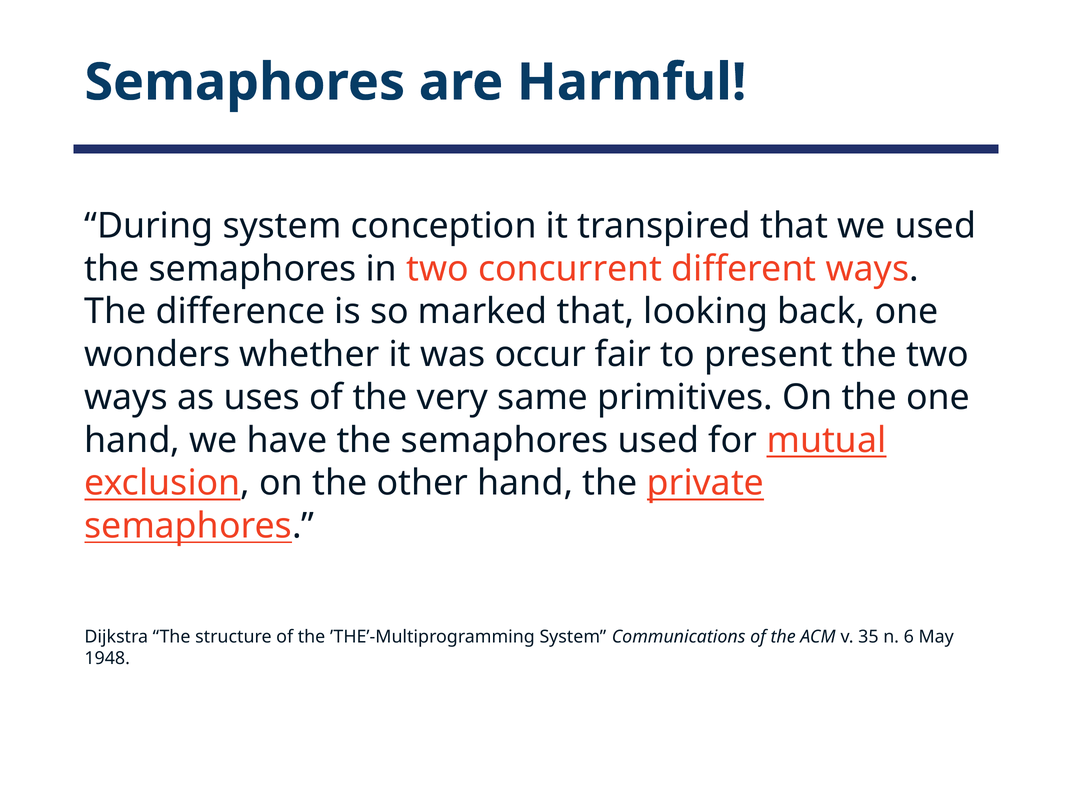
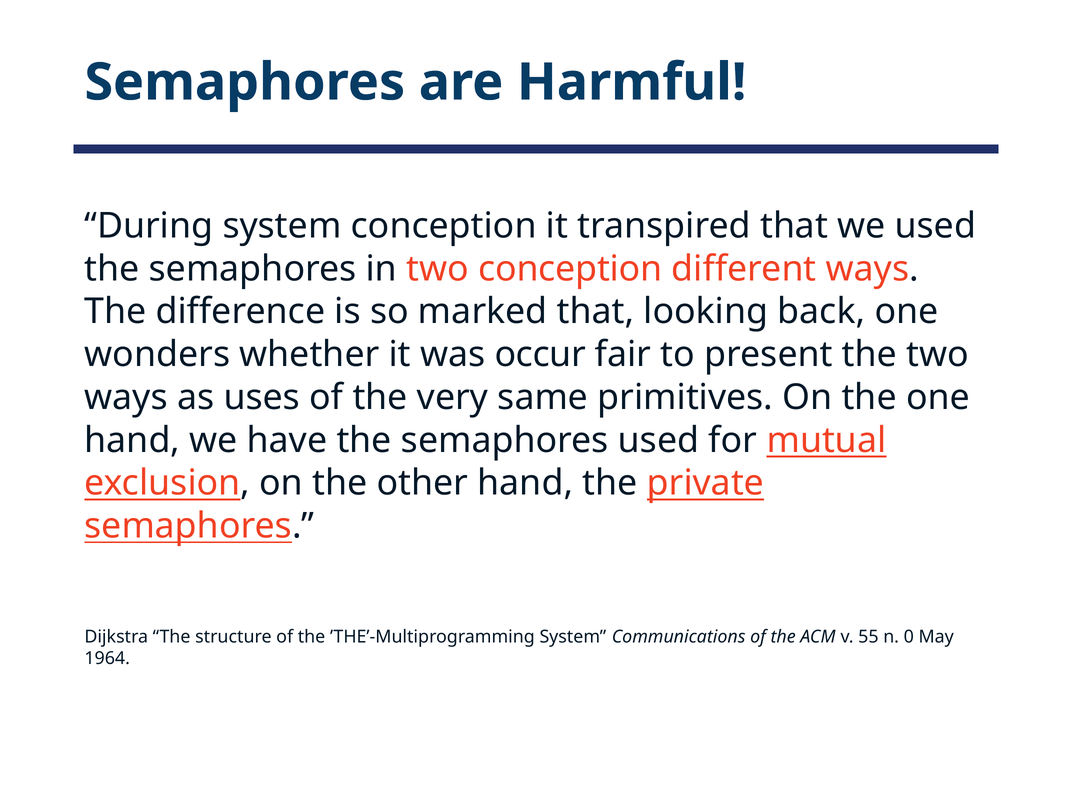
two concurrent: concurrent -> conception (570, 269)
35: 35 -> 55 (868, 637)
6: 6 -> 0 (909, 637)
1948: 1948 -> 1964 (107, 658)
